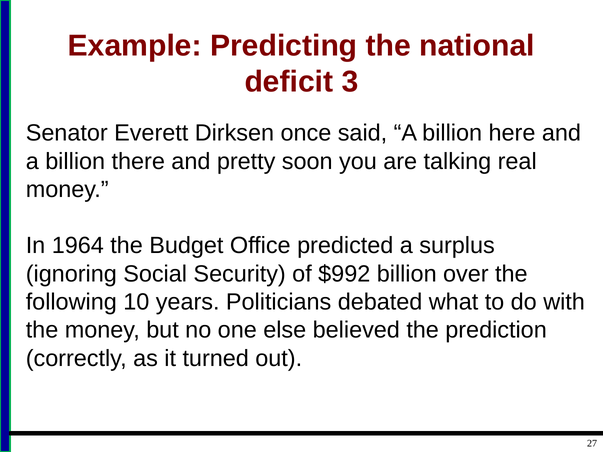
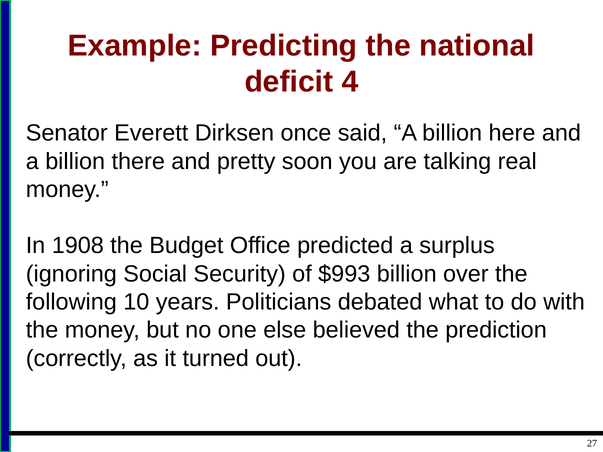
3: 3 -> 4 (350, 82)
1964: 1964 -> 1908 (78, 246)
$992: $992 -> $993 (344, 274)
